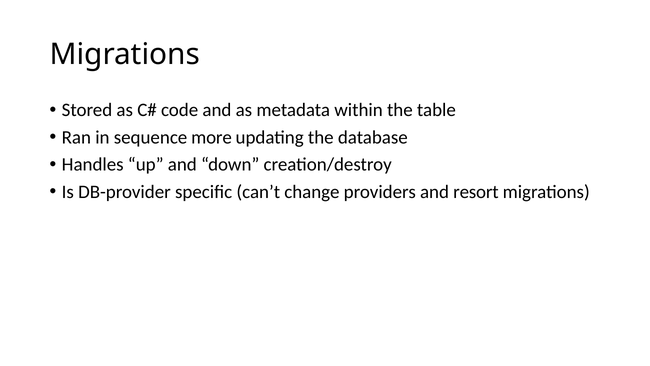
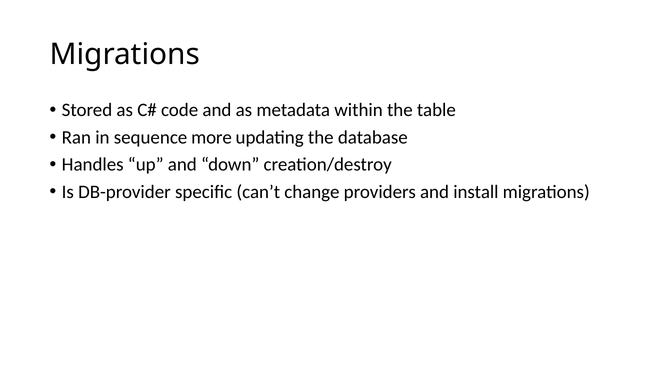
resort: resort -> install (476, 192)
